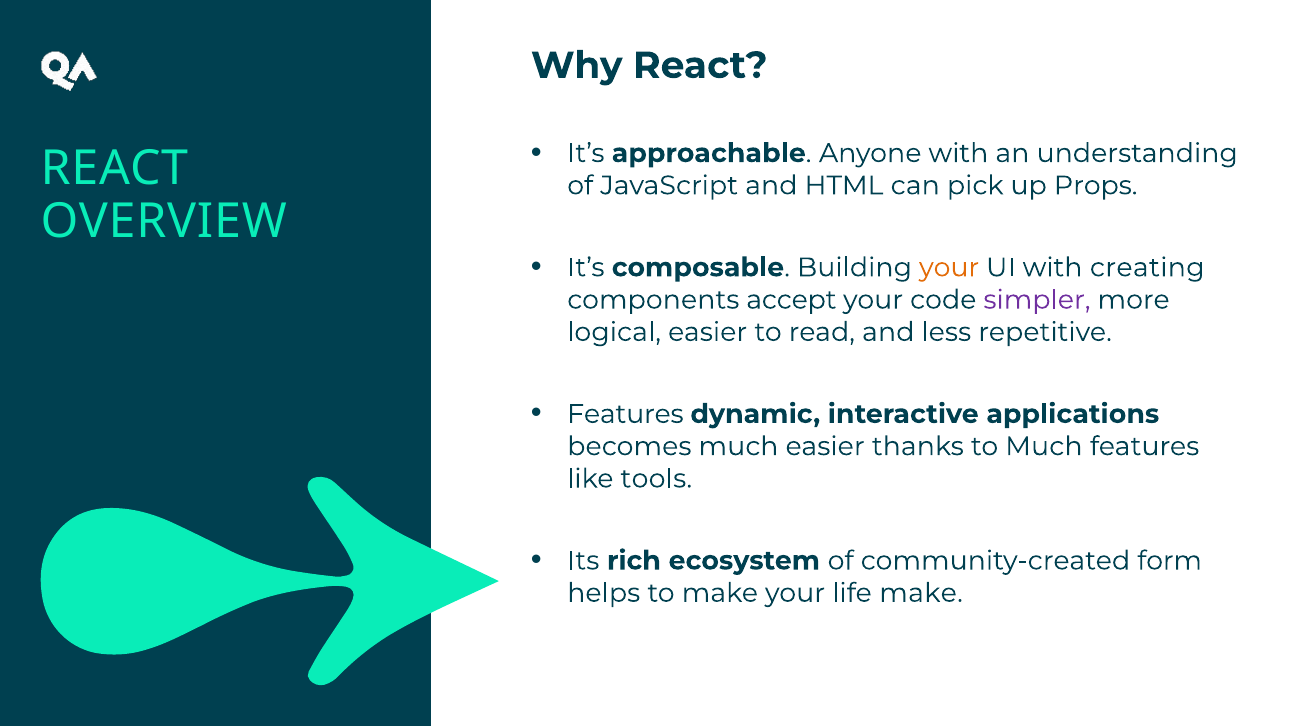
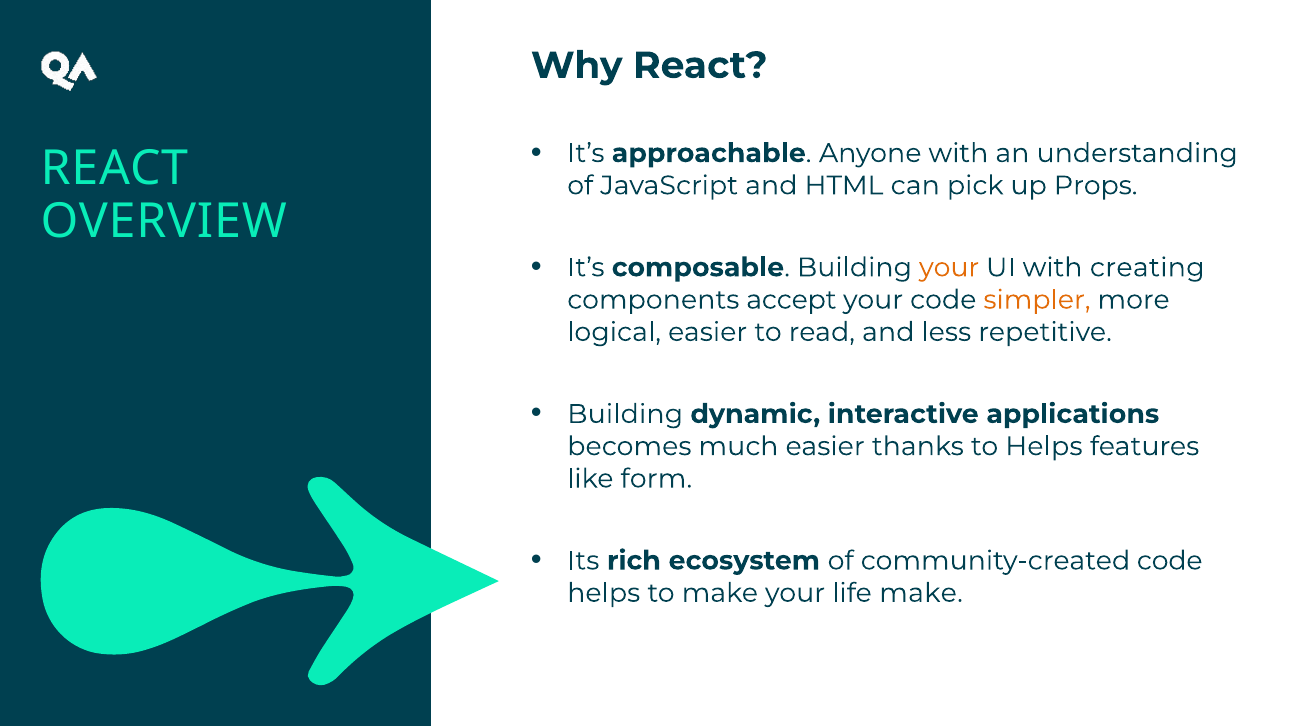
simpler colour: purple -> orange (1037, 300)
Features: Features -> Building (625, 414)
to Much: Much -> Helps (1044, 446)
tools: tools -> form (656, 479)
community-created form: form -> code (1170, 561)
